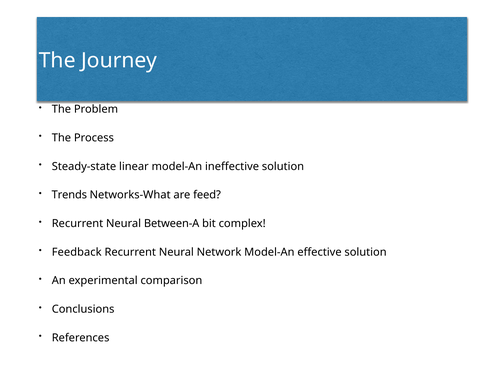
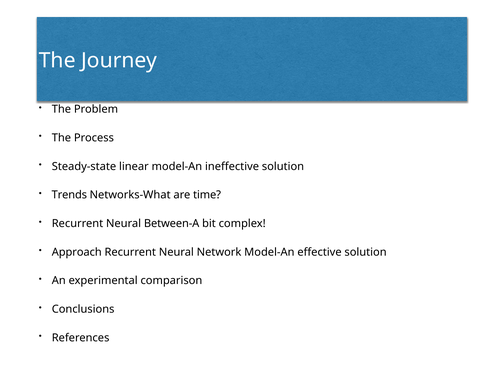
feed: feed -> time (207, 195)
Feedback: Feedback -> Approach (77, 252)
